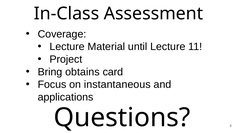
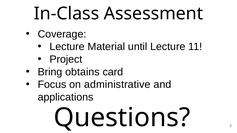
instantaneous: instantaneous -> administrative (117, 85)
